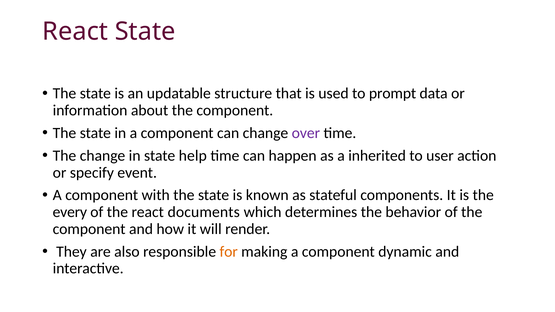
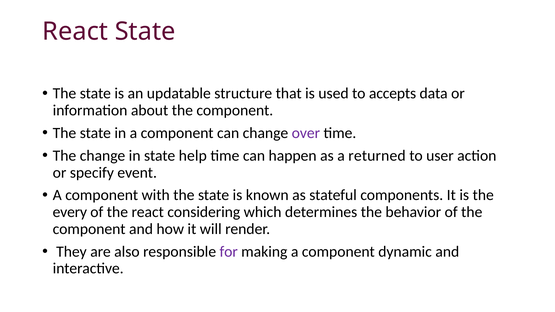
prompt: prompt -> accepts (393, 94)
inherited: inherited -> returned (377, 156)
documents: documents -> considering (204, 212)
for colour: orange -> purple (229, 252)
